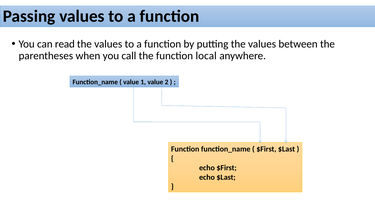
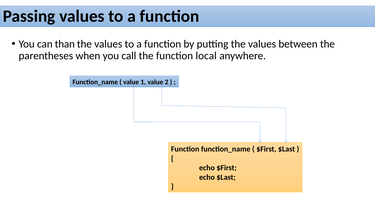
read: read -> than (65, 44)
